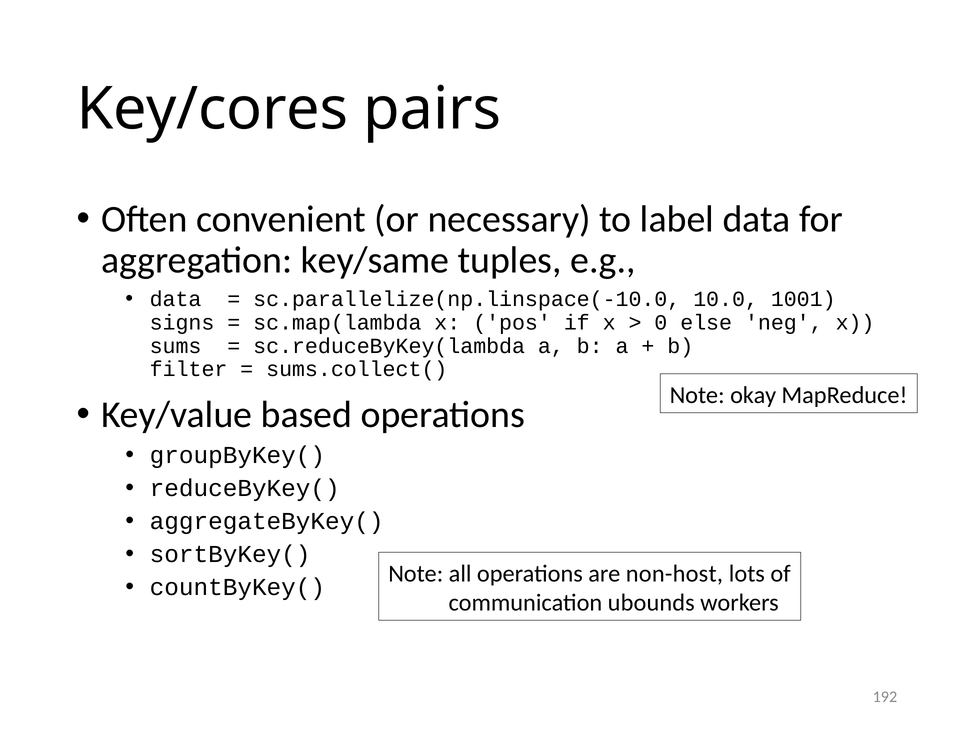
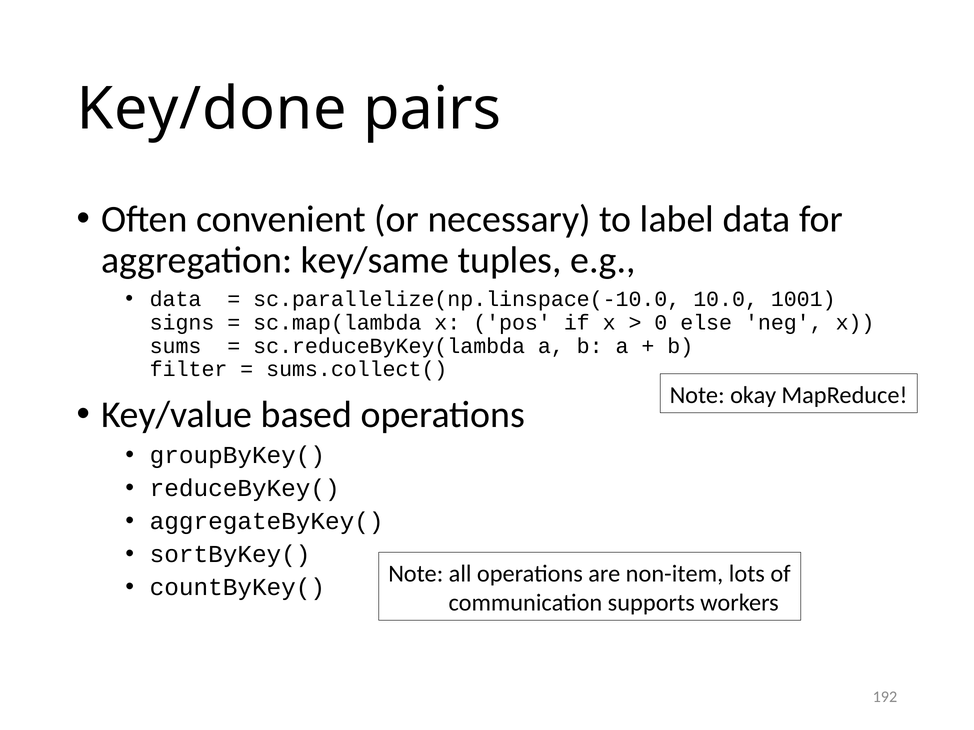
Key/cores: Key/cores -> Key/done (212, 109)
non-host: non-host -> non-item (674, 574)
ubounds: ubounds -> supports (651, 603)
